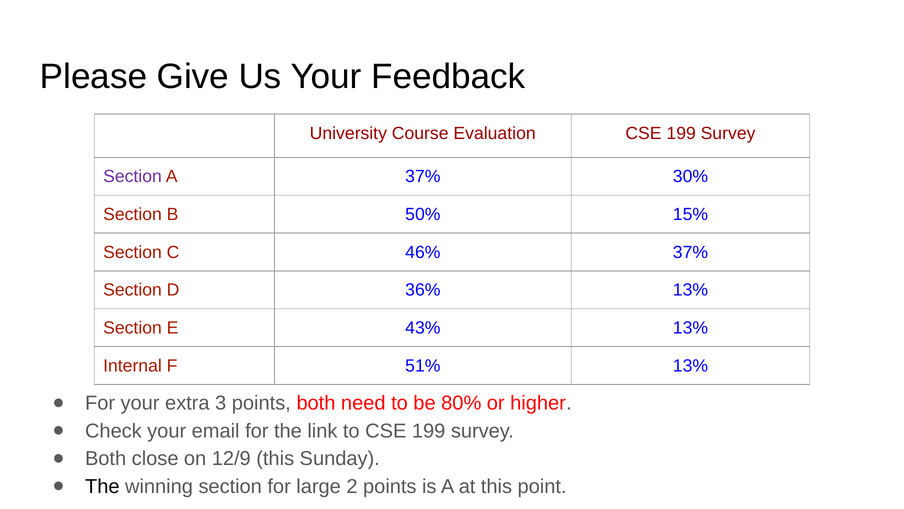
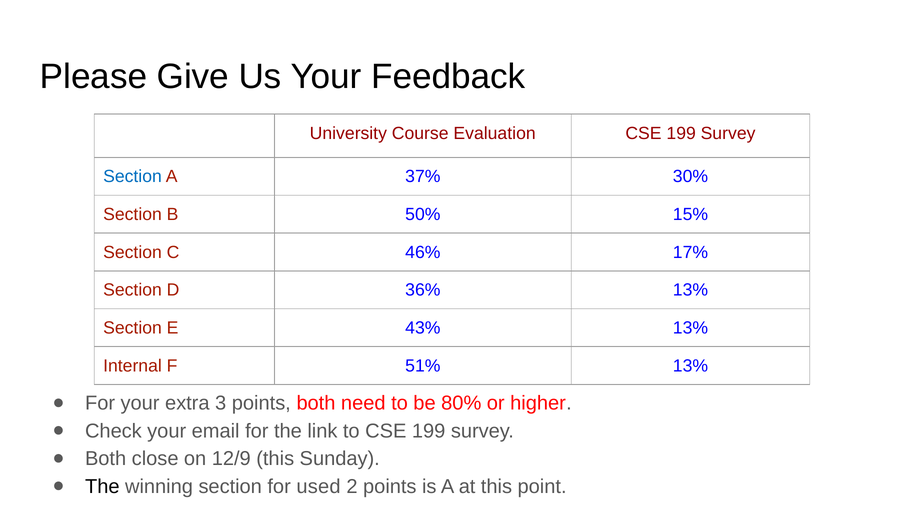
Section colour: purple -> blue (133, 176)
46% 37%: 37% -> 17% (690, 252)
large: large -> used (318, 486)
